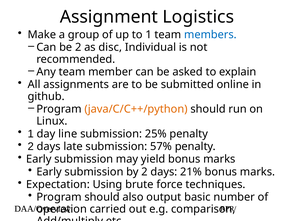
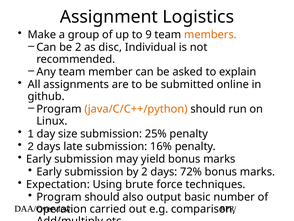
to 1: 1 -> 9 (149, 35)
members colour: blue -> orange (210, 35)
line: line -> size (68, 133)
57%: 57% -> 16% (161, 146)
21%: 21% -> 72% (191, 171)
